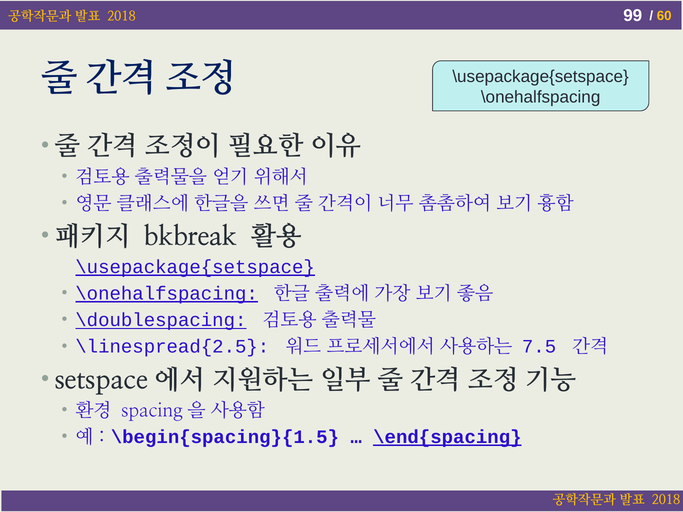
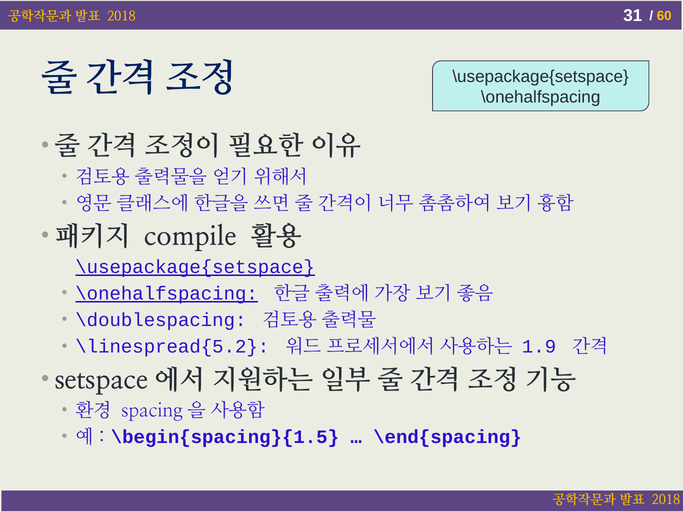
99: 99 -> 31 (633, 16)
bkbreak: bkbreak -> compile (190, 237)
\doublespacing underline: present -> none (161, 320)
\linespread{2.5: \linespread{2.5 -> \linespread{5.2 (172, 347)
7.5: 7.5 -> 1.9 (539, 347)
\end{spacing underline: present -> none (447, 437)
